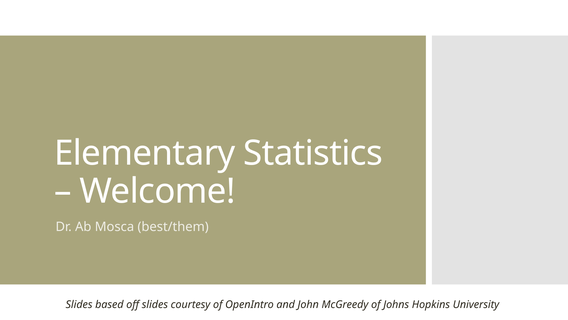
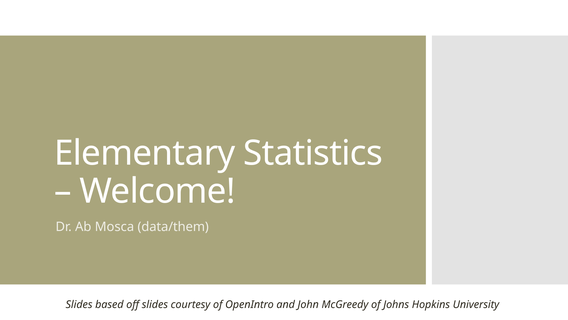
best/them: best/them -> data/them (173, 227)
